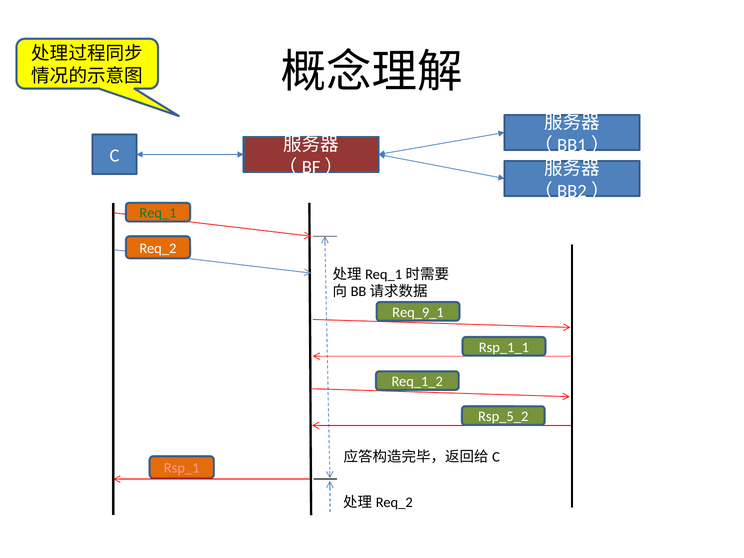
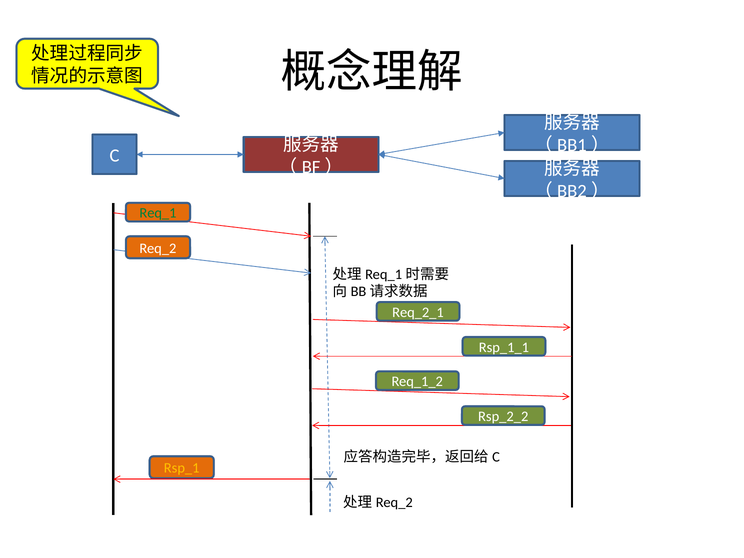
Req_9_1: Req_9_1 -> Req_2_1 (418, 312)
Rsp_5_2: Rsp_5_2 -> Rsp_2_2 (503, 417)
Rsp_1 colour: pink -> yellow (182, 468)
